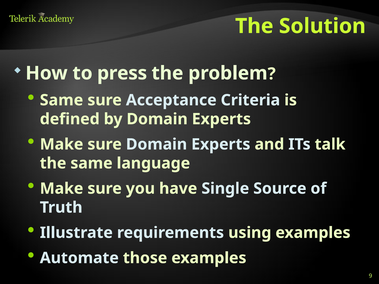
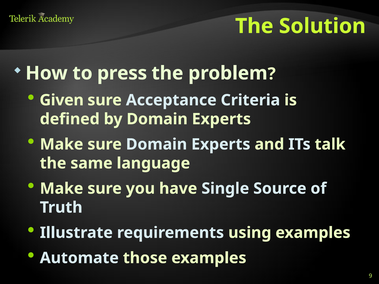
Same: Same -> Given (62, 100)
